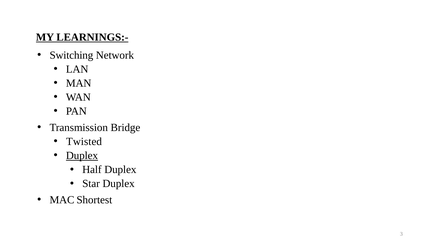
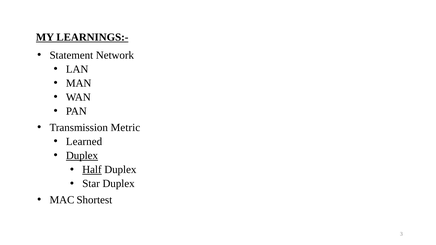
Switching: Switching -> Statement (71, 55)
Bridge: Bridge -> Metric (125, 128)
Twisted: Twisted -> Learned (84, 142)
Half underline: none -> present (92, 170)
